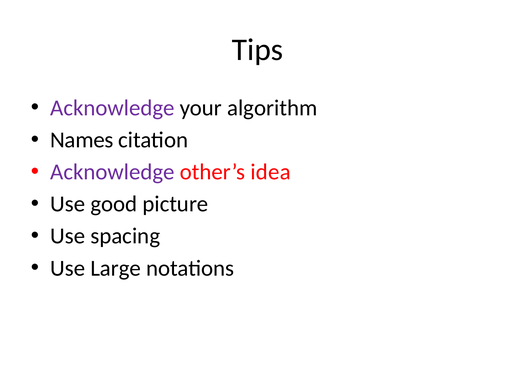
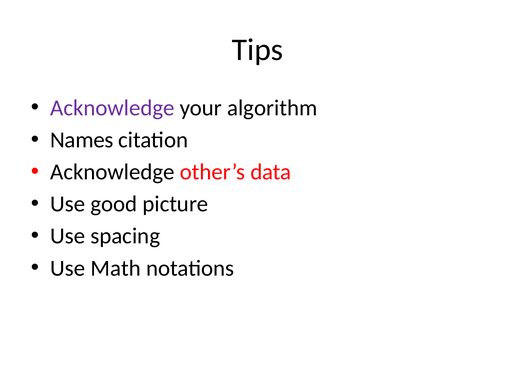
Acknowledge colour: purple -> black (112, 172)
idea: idea -> data (271, 172)
Large: Large -> Math (116, 268)
